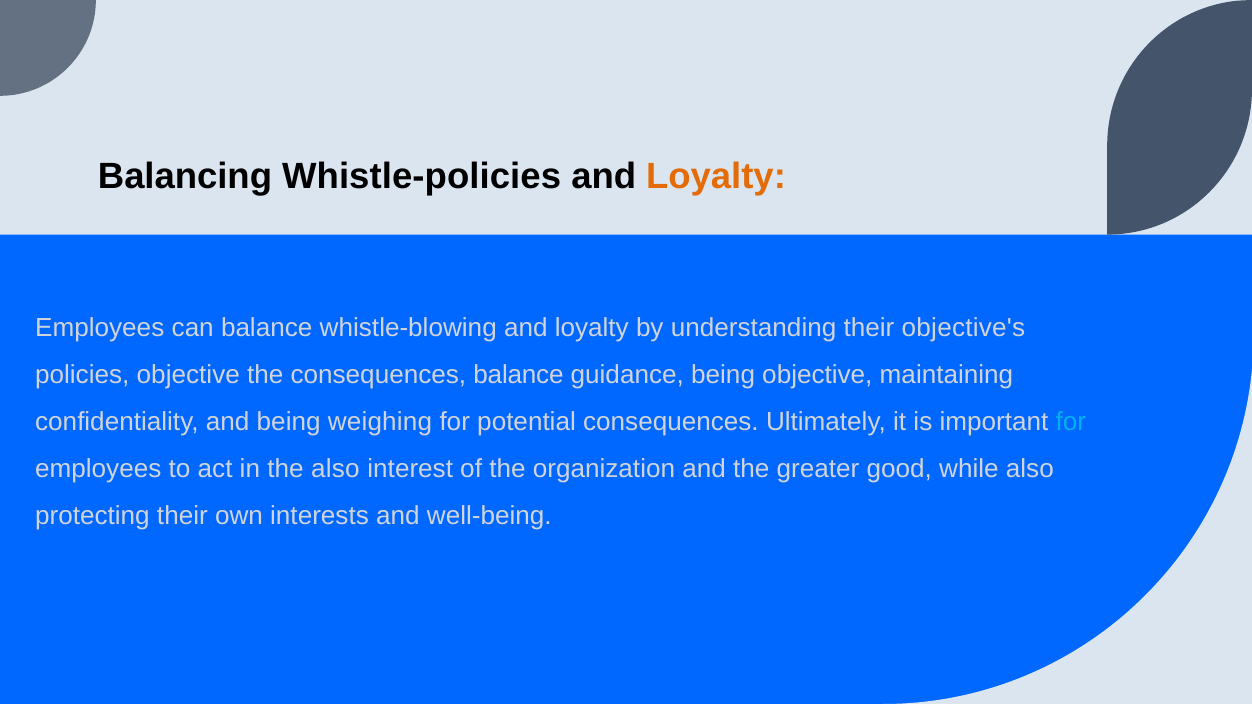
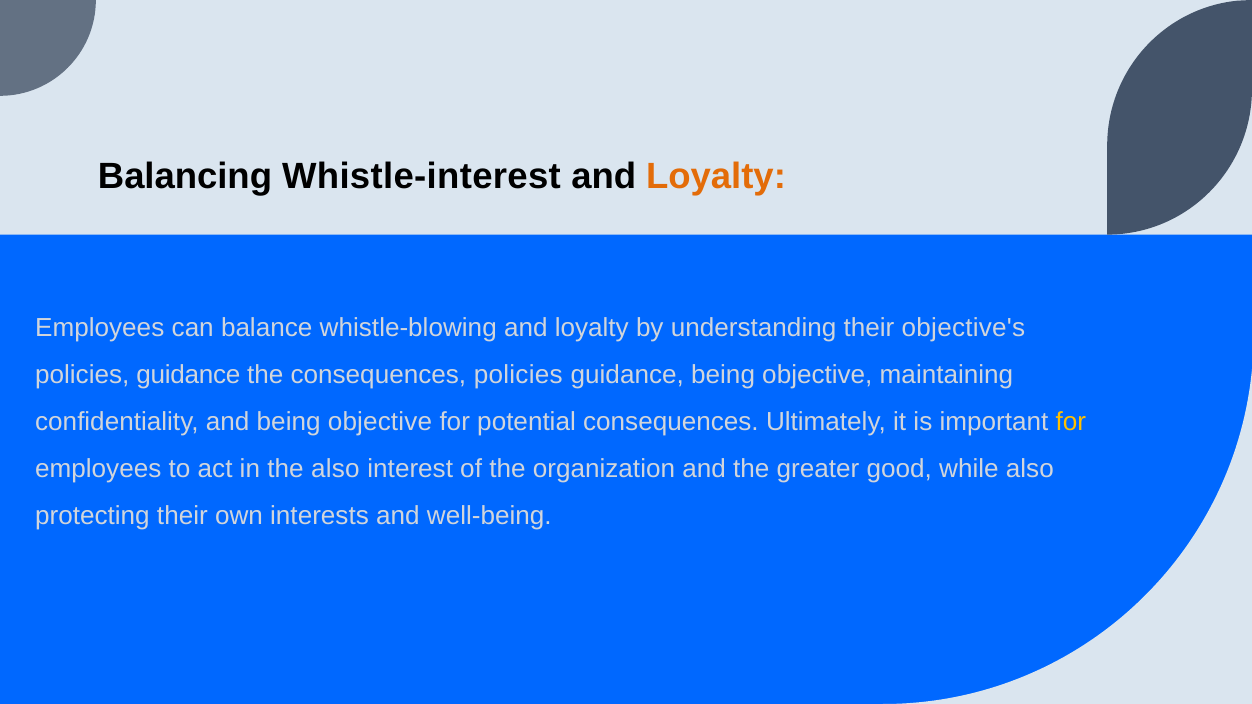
Whistle-policies: Whistle-policies -> Whistle-interest (422, 176)
objective: objective -> guidance (188, 375)
consequences balance: balance -> policies (518, 375)
and being weighing: weighing -> objective (380, 422)
for colour: light blue -> yellow (1071, 422)
